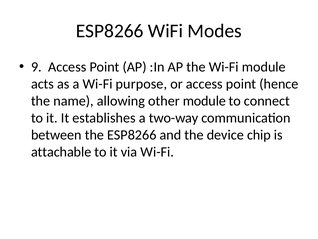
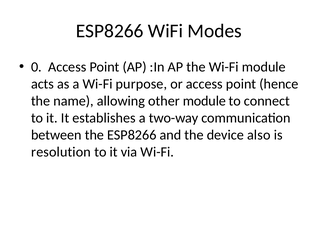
9: 9 -> 0 (36, 67)
chip: chip -> also (259, 135)
attachable: attachable -> resolution (61, 152)
